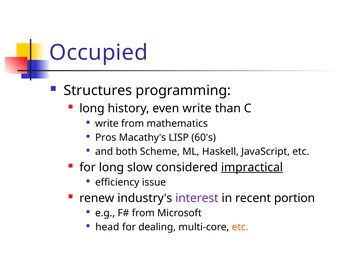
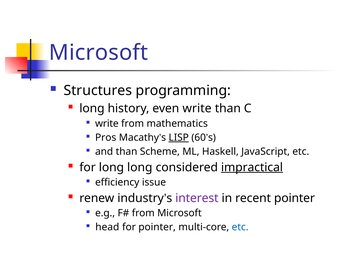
Occupied: Occupied -> Microsoft (99, 53)
LISP underline: none -> present (179, 138)
and both: both -> than (127, 152)
long slow: slow -> long (140, 167)
recent portion: portion -> pointer (294, 198)
for dealing: dealing -> pointer (157, 227)
etc colour: orange -> blue (240, 227)
